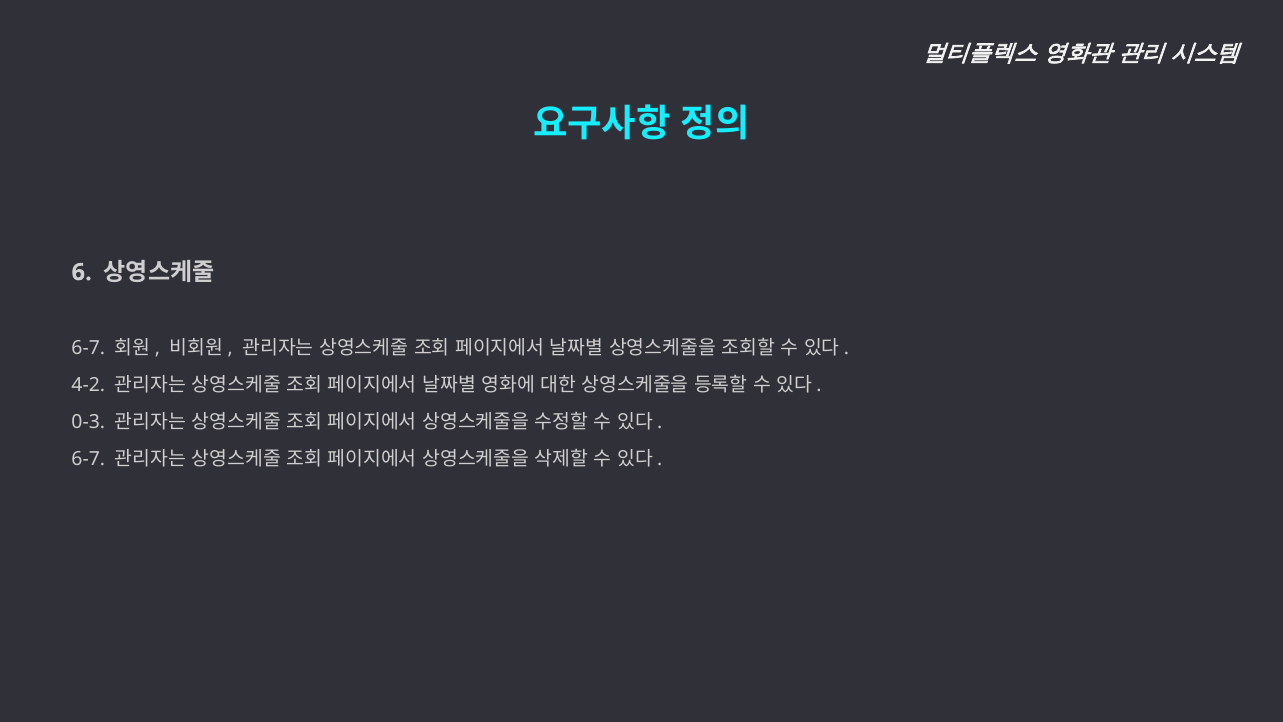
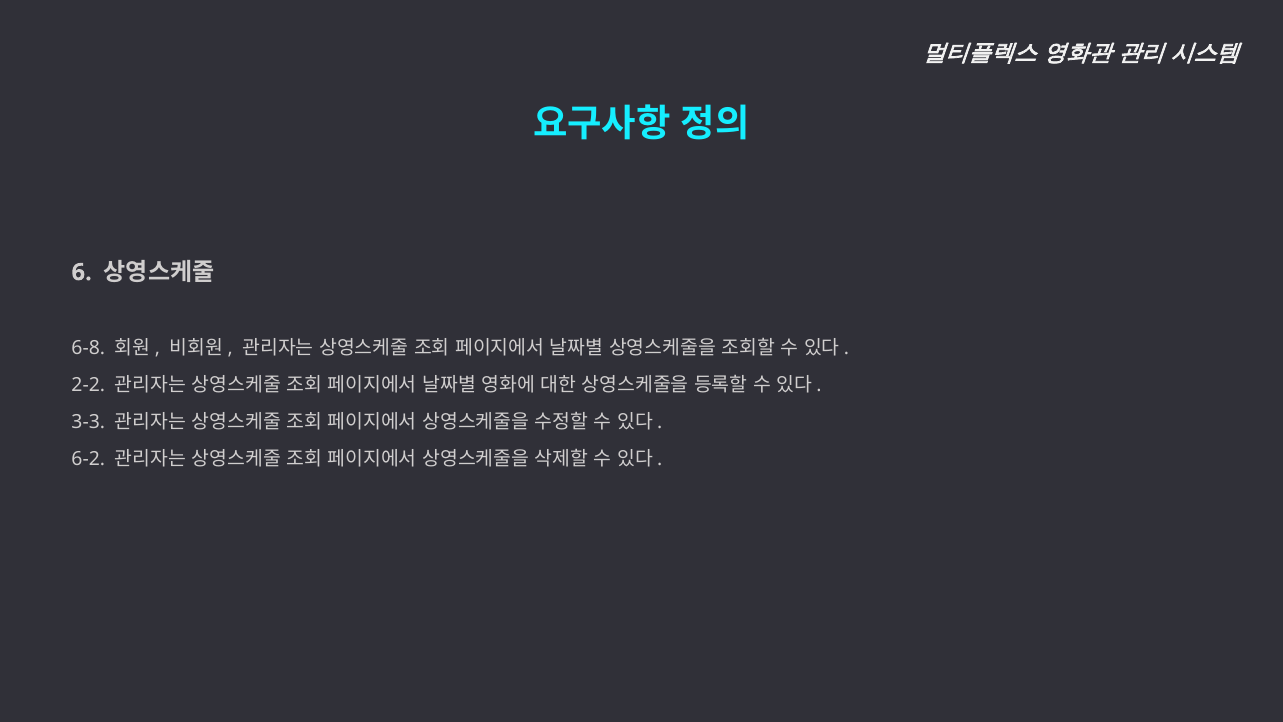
6-7: 6-7 -> 6-8 (88, 348)
4-2: 4-2 -> 2-2 (88, 385)
0-3: 0-3 -> 3-3 (88, 422)
6-7: 6-7 -> 6-2 (88, 459)
